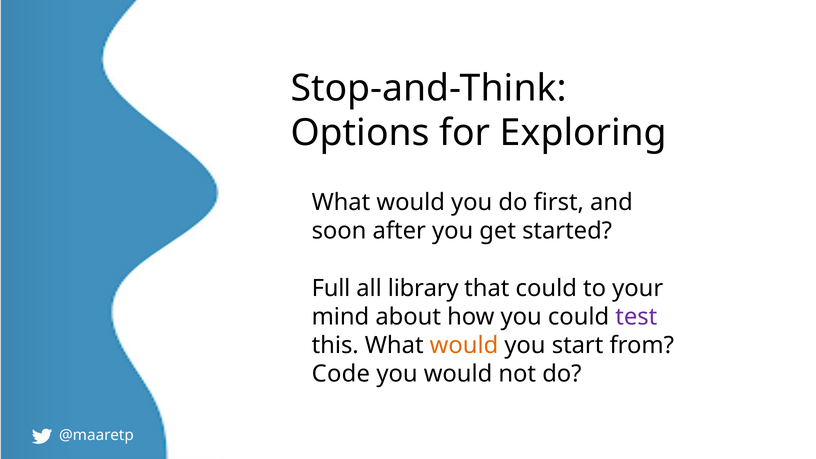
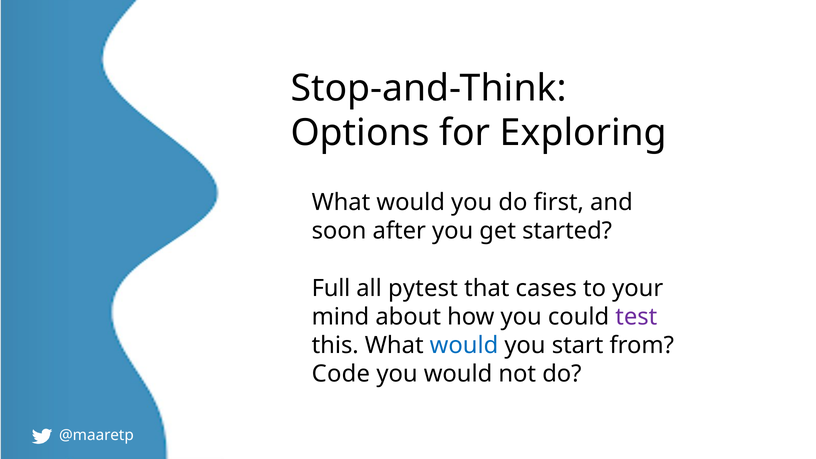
library: library -> pytest (423, 288)
that could: could -> cases (546, 288)
would colour: orange -> blue (464, 345)
